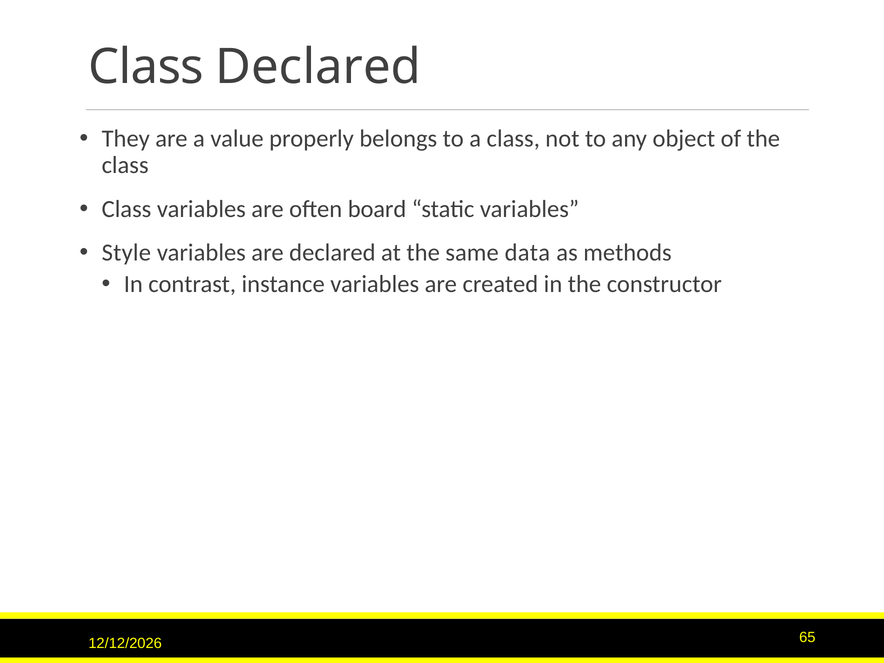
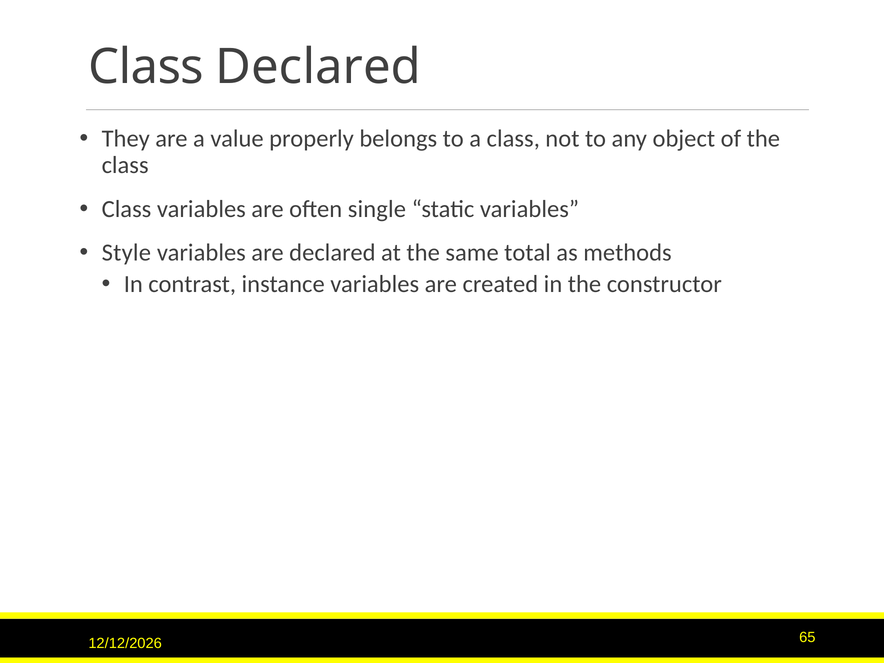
board: board -> single (377, 209)
data: data -> total (528, 253)
